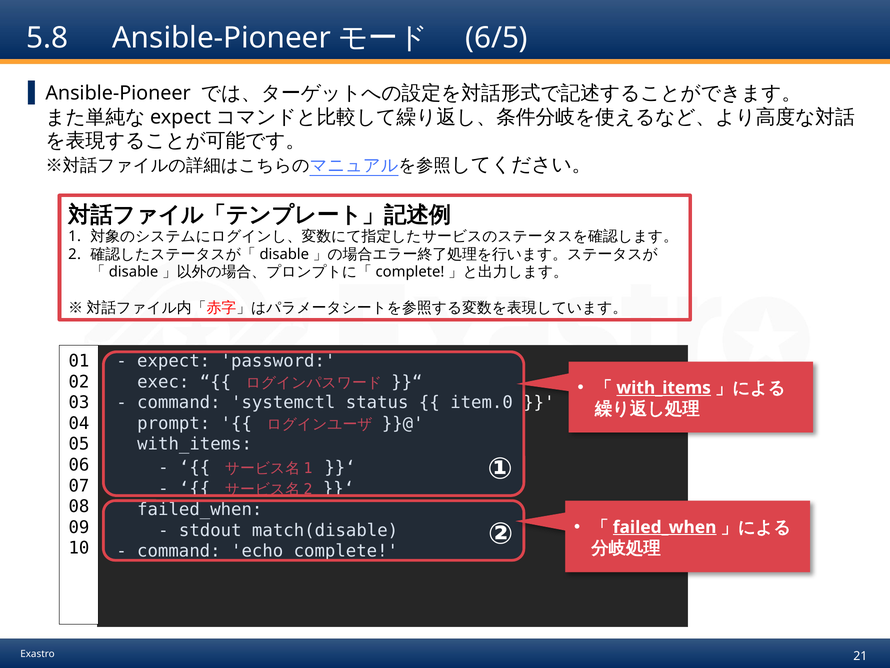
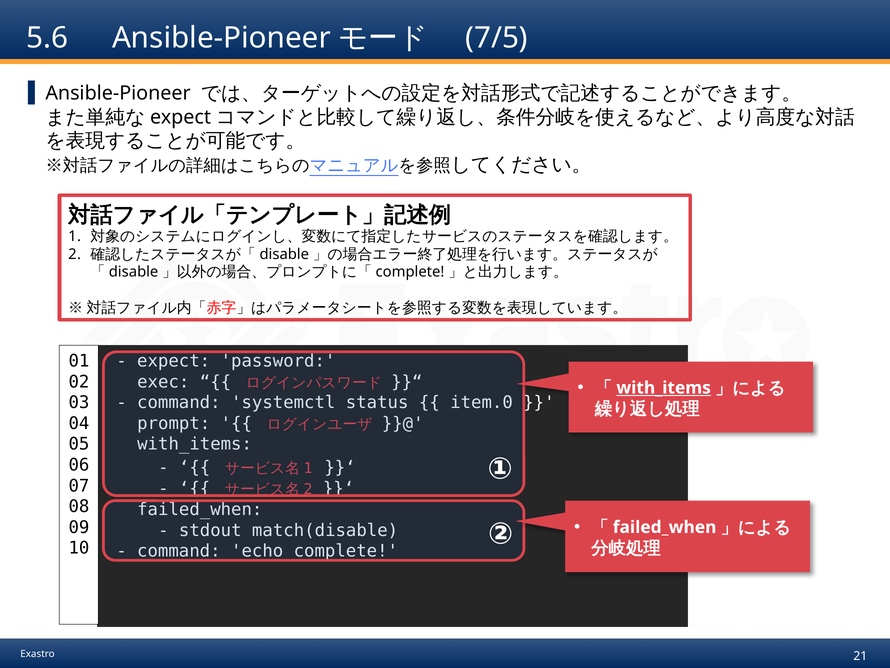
5.8: 5.8 -> 5.6 (47, 38)
6/5: 6/5 -> 7/5 (497, 38)
failed_when underline: present -> none (665, 527)
